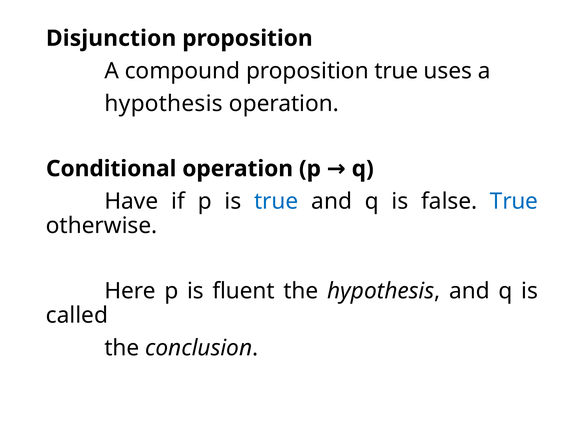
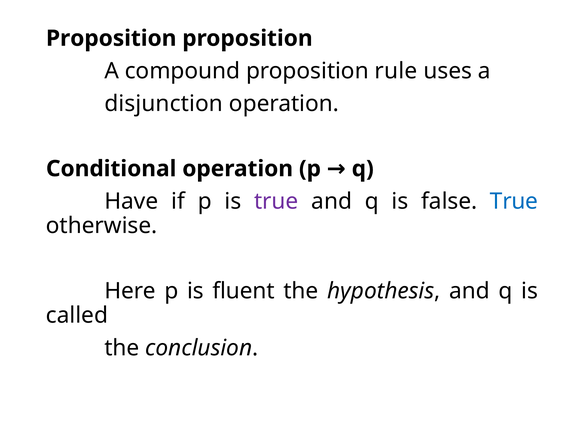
Disjunction: Disjunction -> Proposition (111, 38)
proposition true: true -> rule (396, 71)
hypothesis: hypothesis -> disjunction (164, 104)
true colour: blue -> purple (276, 201)
